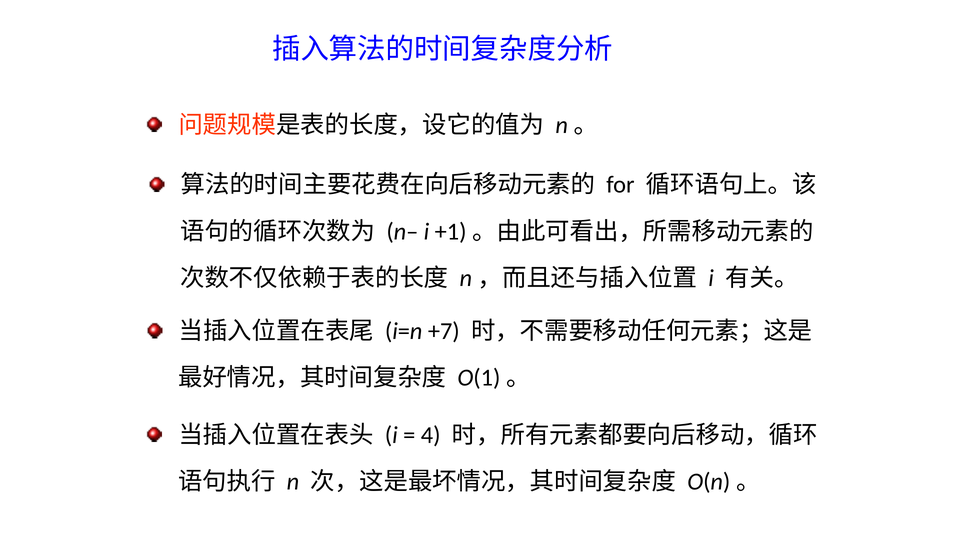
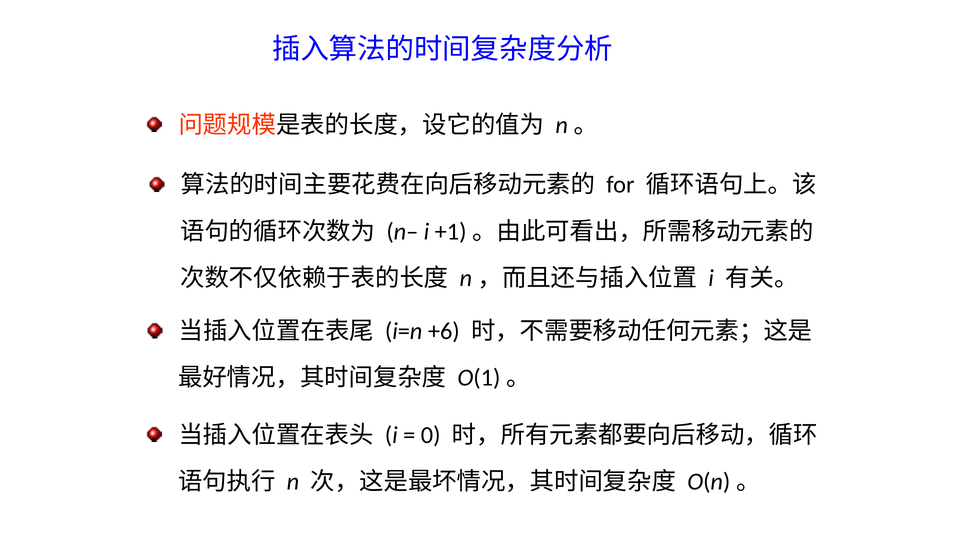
+7: +7 -> +6 (444, 331)
4: 4 -> 0 (431, 435)
